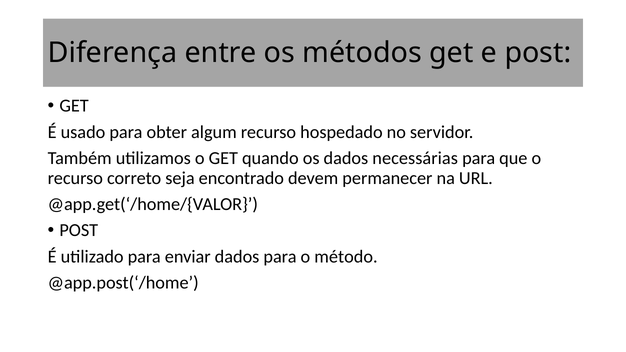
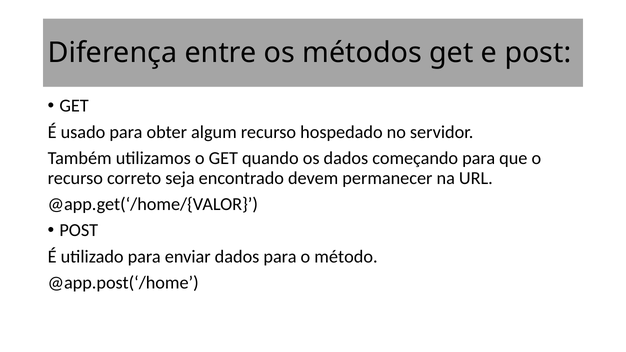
necessárias: necessárias -> começando (415, 158)
